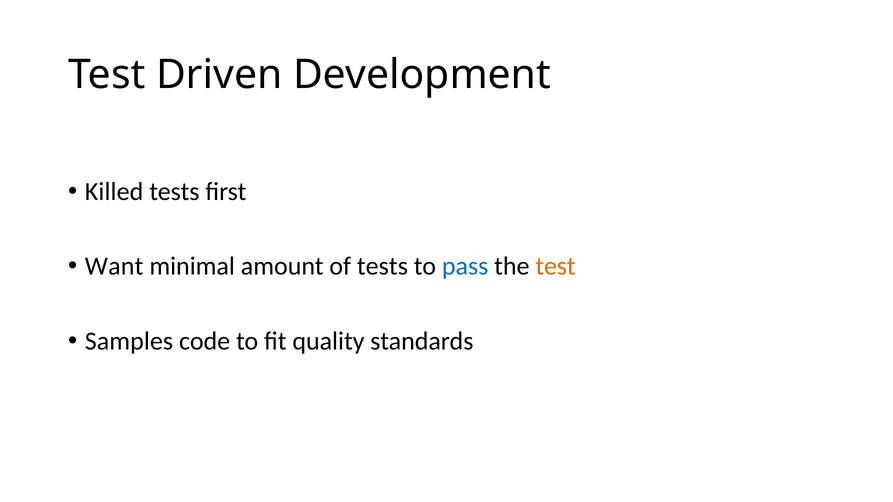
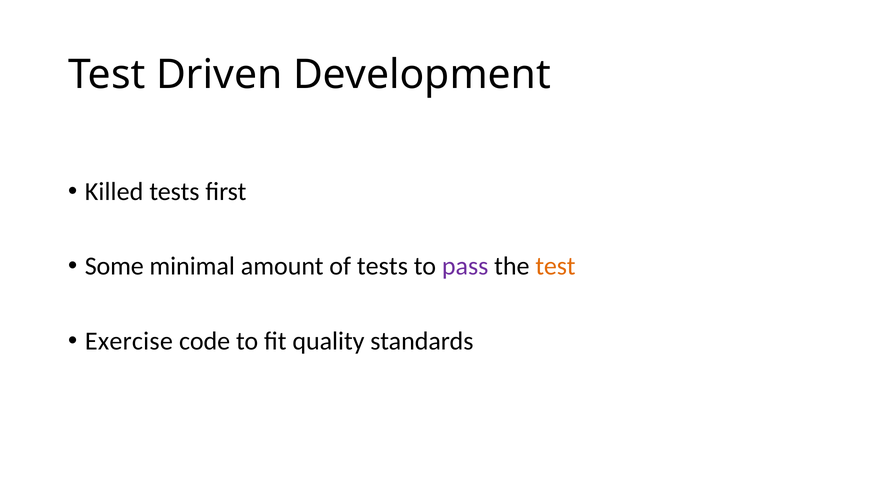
Want: Want -> Some (114, 266)
pass colour: blue -> purple (465, 266)
Samples: Samples -> Exercise (129, 341)
